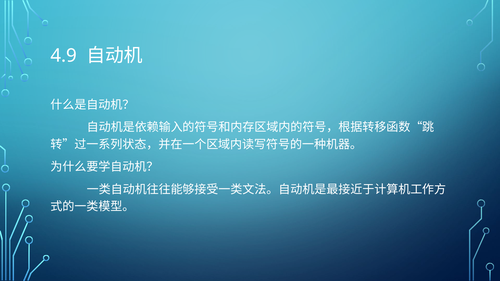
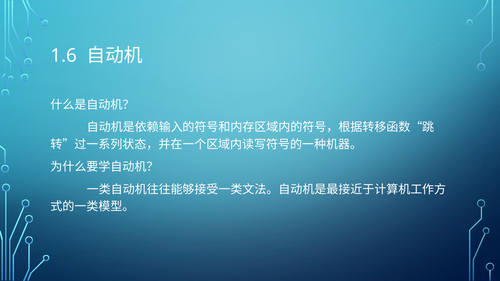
4.9: 4.9 -> 1.6 (64, 56)
